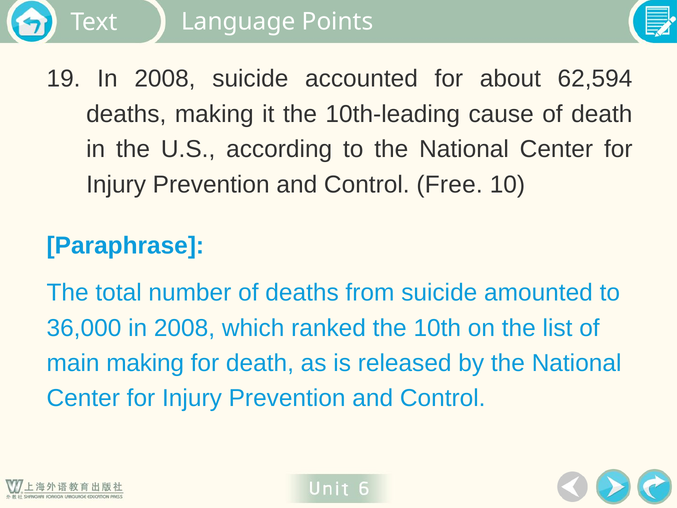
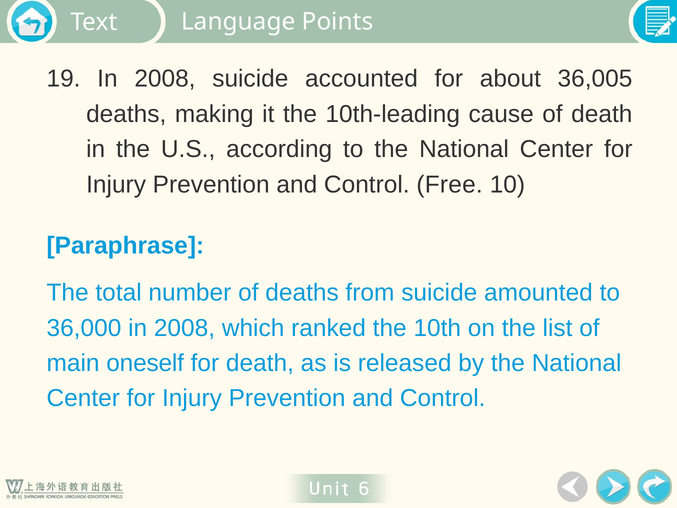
62,594: 62,594 -> 36,005 (595, 79)
main making: making -> oneself (145, 363)
